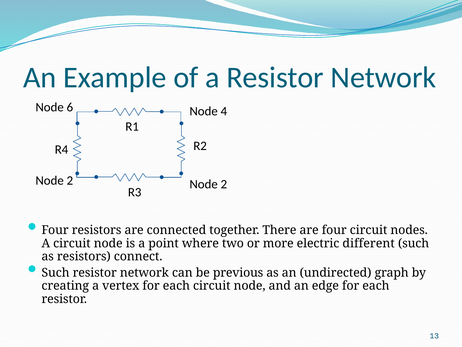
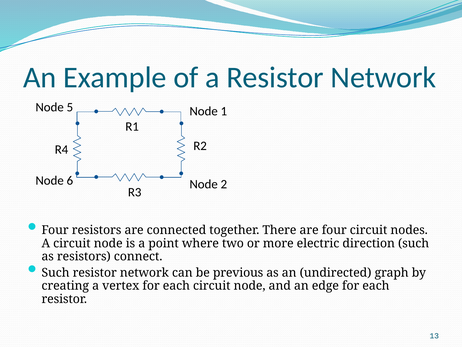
6: 6 -> 5 (70, 107)
4: 4 -> 1 (224, 111)
2: 2 -> 6 (70, 180)
different: different -> direction (369, 243)
